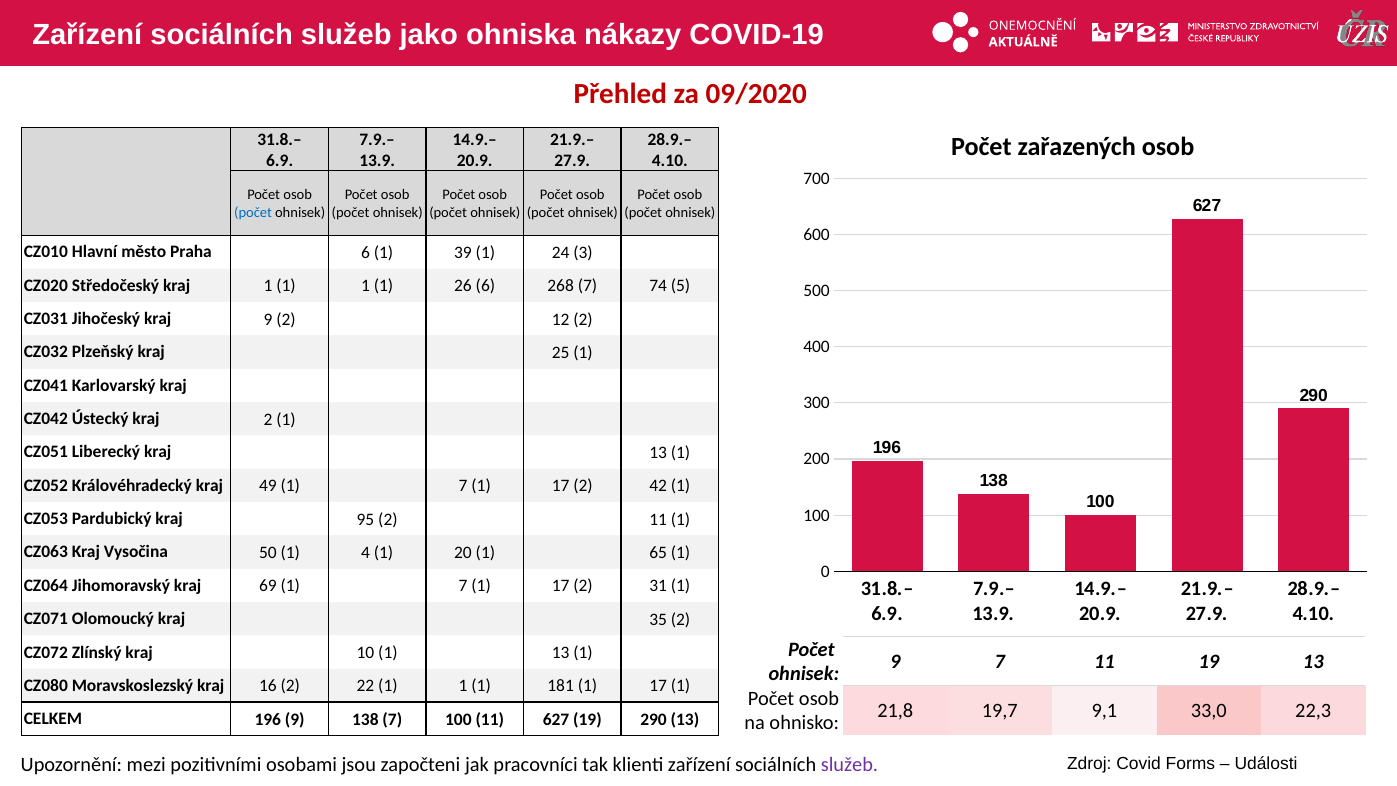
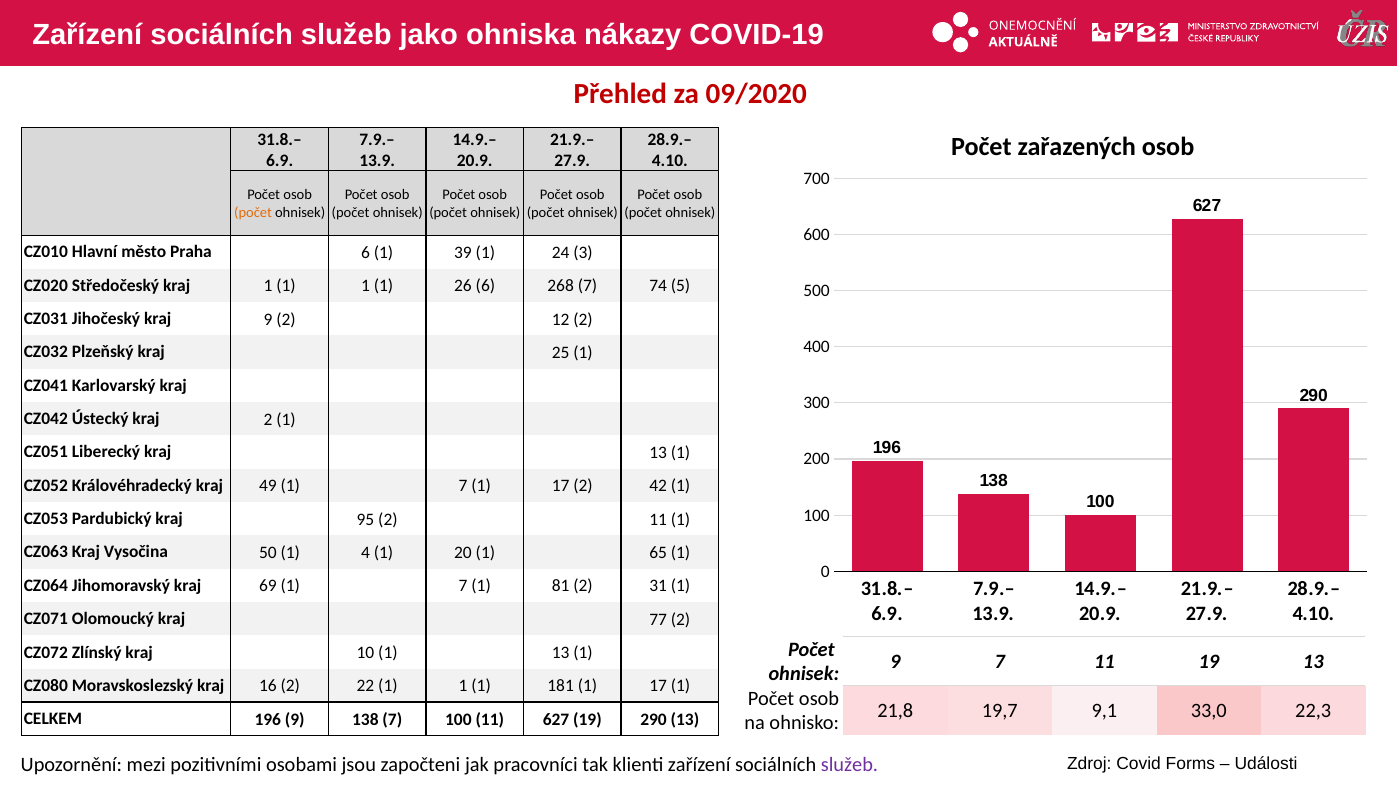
počet colour: blue -> orange (253, 212)
17: 17 -> 81 (561, 586)
35: 35 -> 77 (658, 619)
